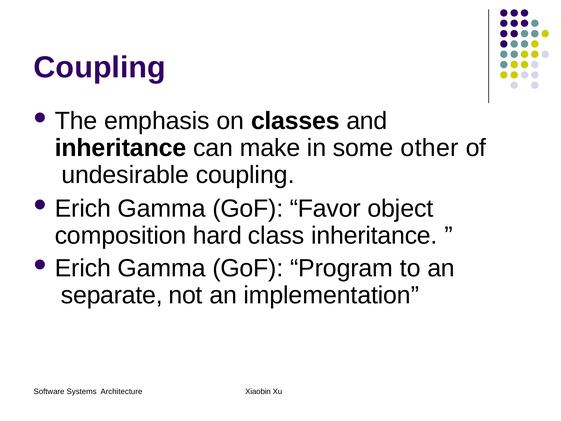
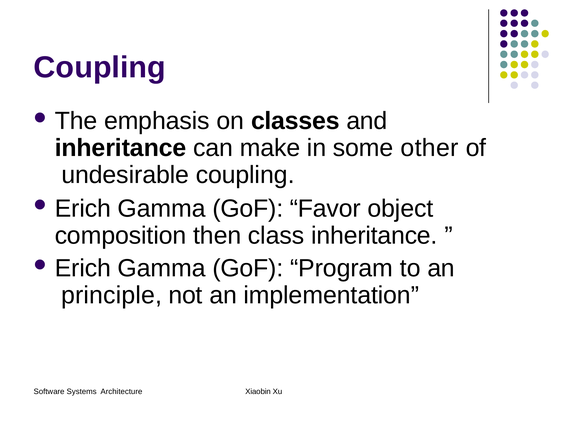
hard: hard -> then (217, 235)
separate: separate -> principle (112, 295)
